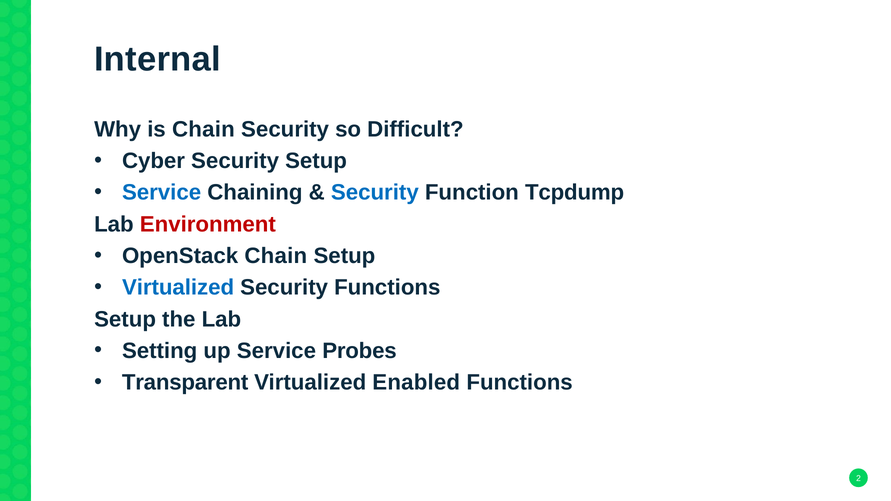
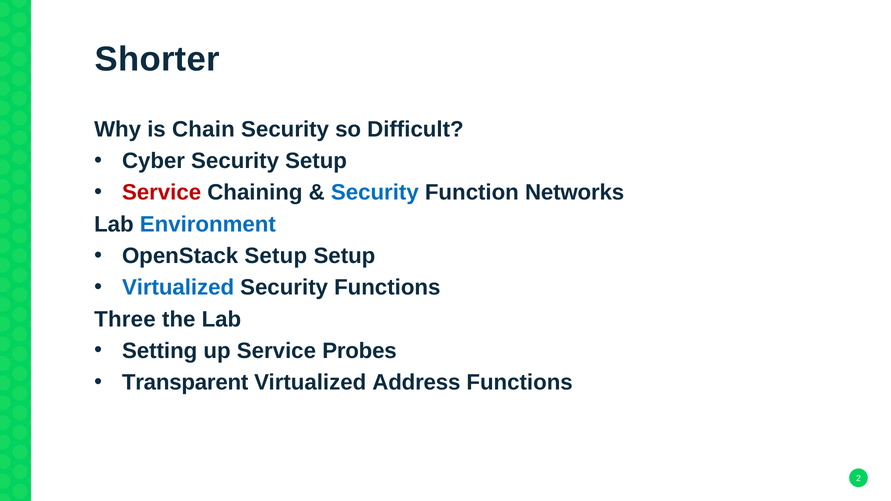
Internal: Internal -> Shorter (157, 59)
Service colour: blue -> red (162, 193)
Tcpdump: Tcpdump -> Networks (575, 193)
Environment colour: red -> blue (208, 224)
OpenStack Chain: Chain -> Setup (276, 256)
Setup: Setup -> Three (125, 319)
Enabled: Enabled -> Address (416, 383)
